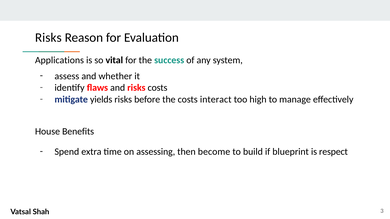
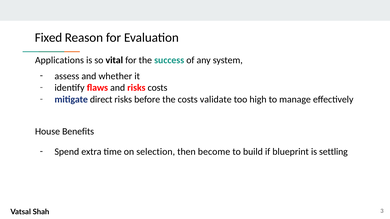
Risks: Risks -> Fixed (48, 38)
yields: yields -> direct (101, 100)
interact: interact -> validate (216, 100)
assessing: assessing -> selection (156, 152)
respect: respect -> settling (333, 152)
